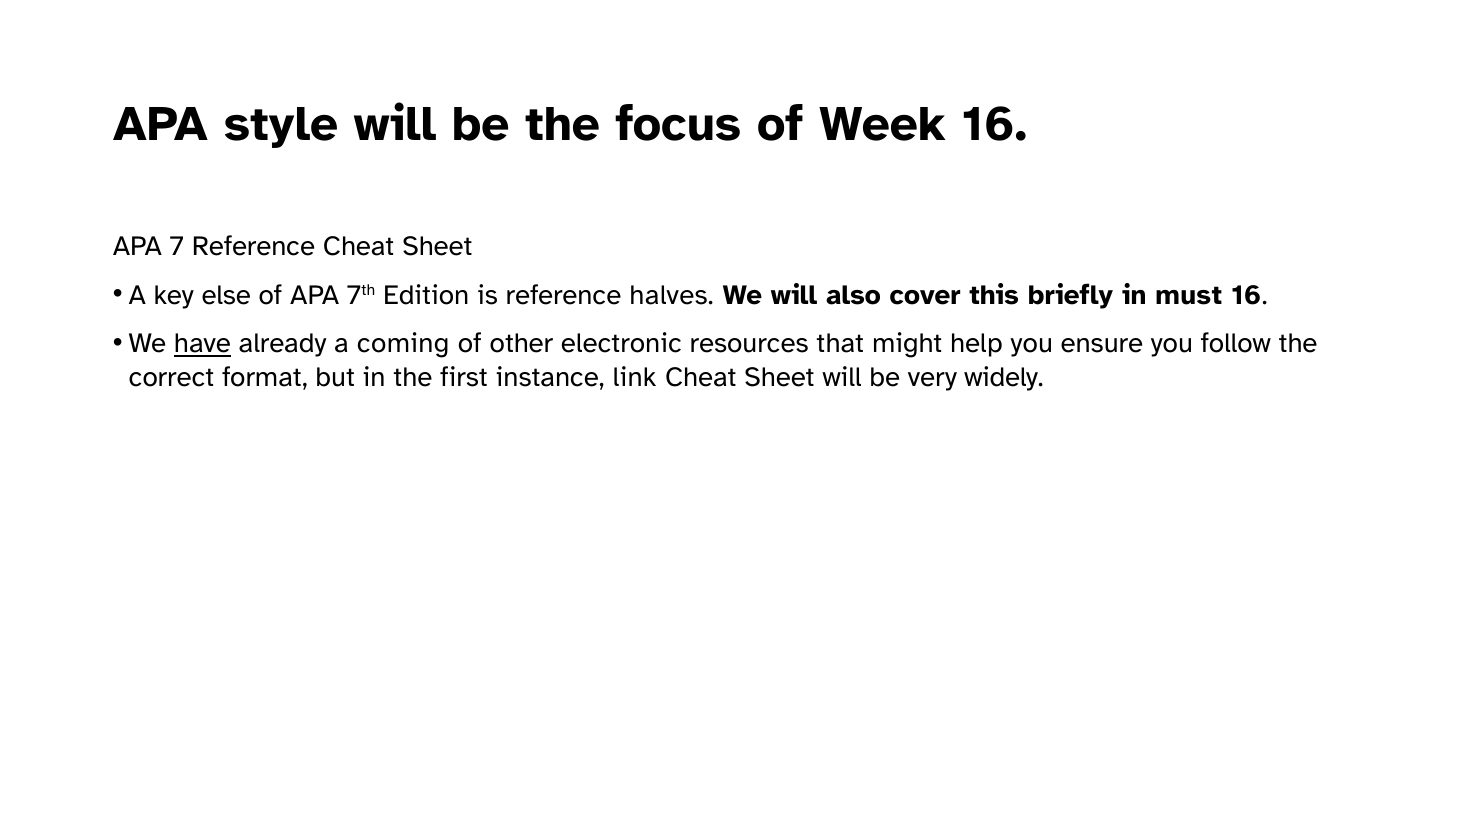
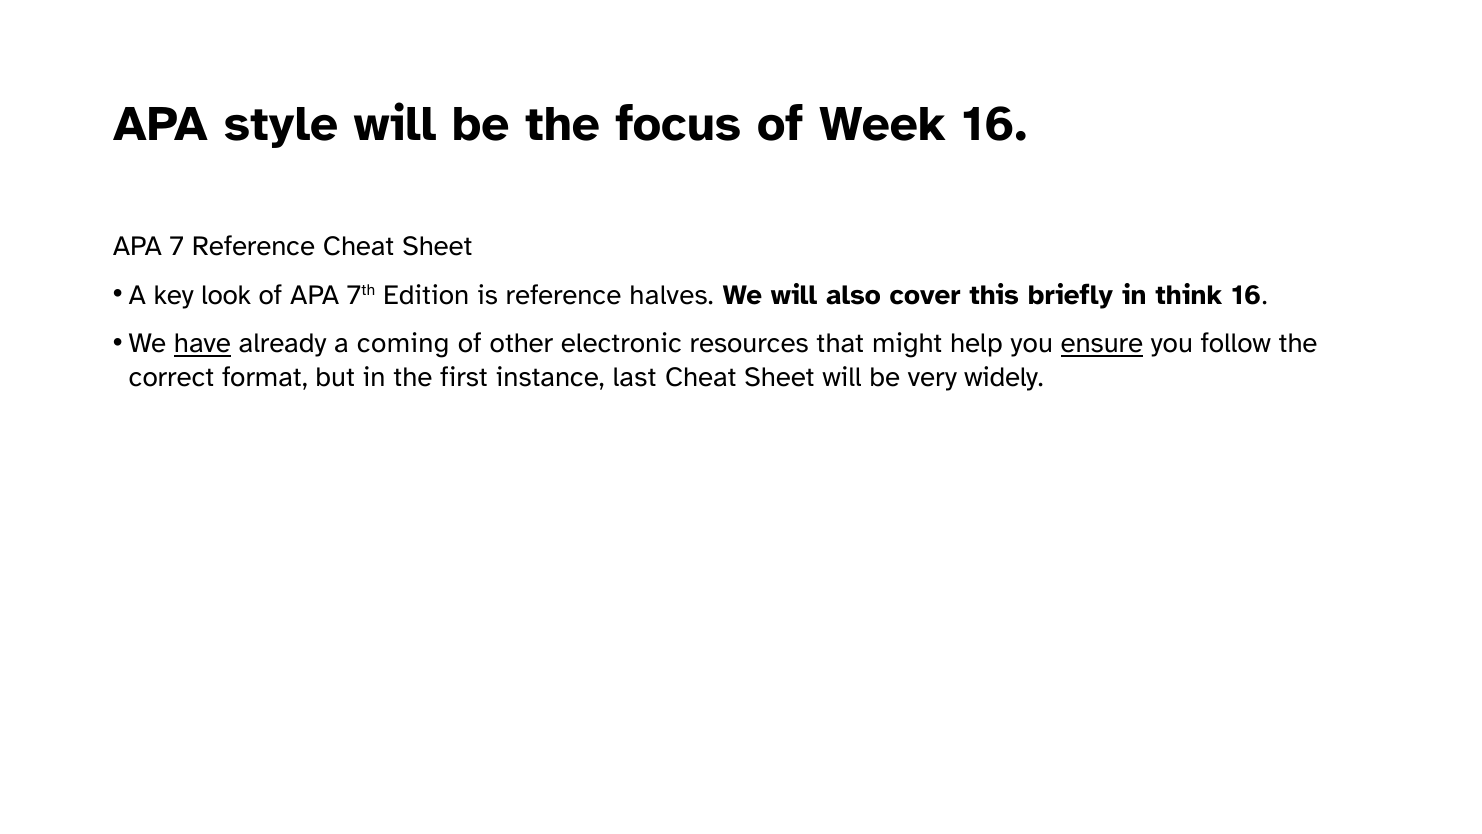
else: else -> look (226, 295)
must: must -> think (1189, 295)
ensure underline: none -> present (1102, 344)
link: link -> last (635, 377)
